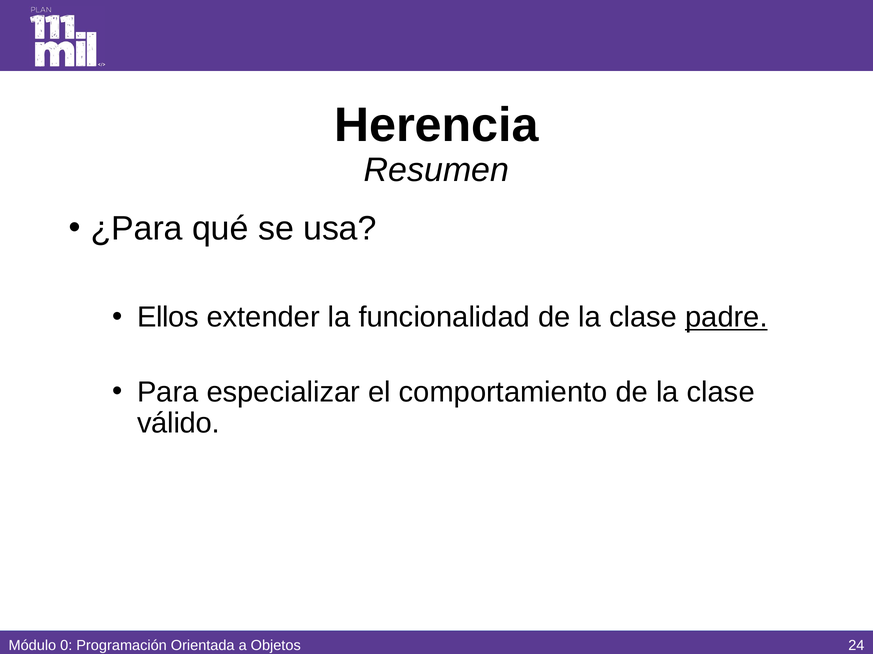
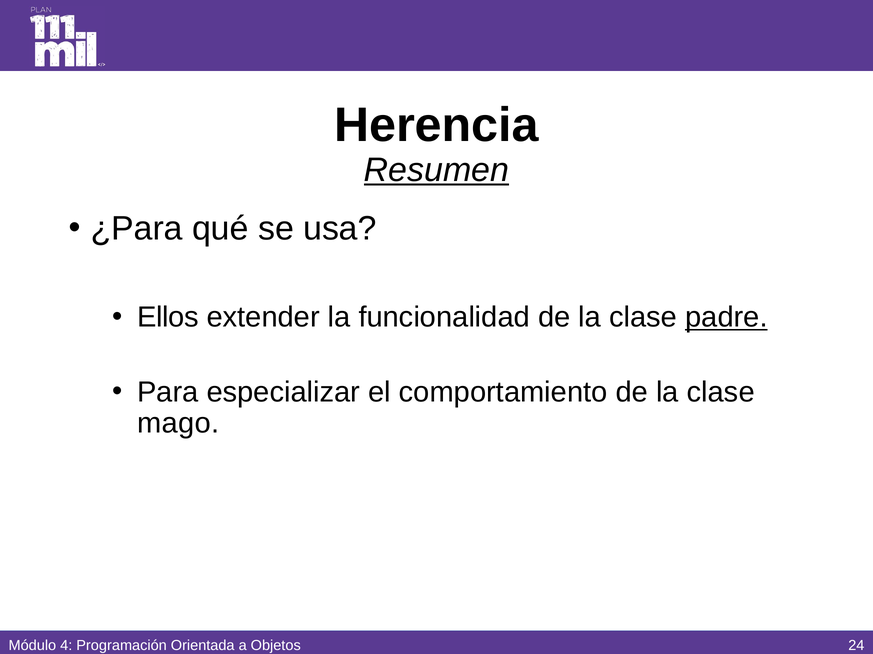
Resumen underline: none -> present (436, 170)
válido: válido -> mago (178, 424)
0: 0 -> 4 (66, 646)
